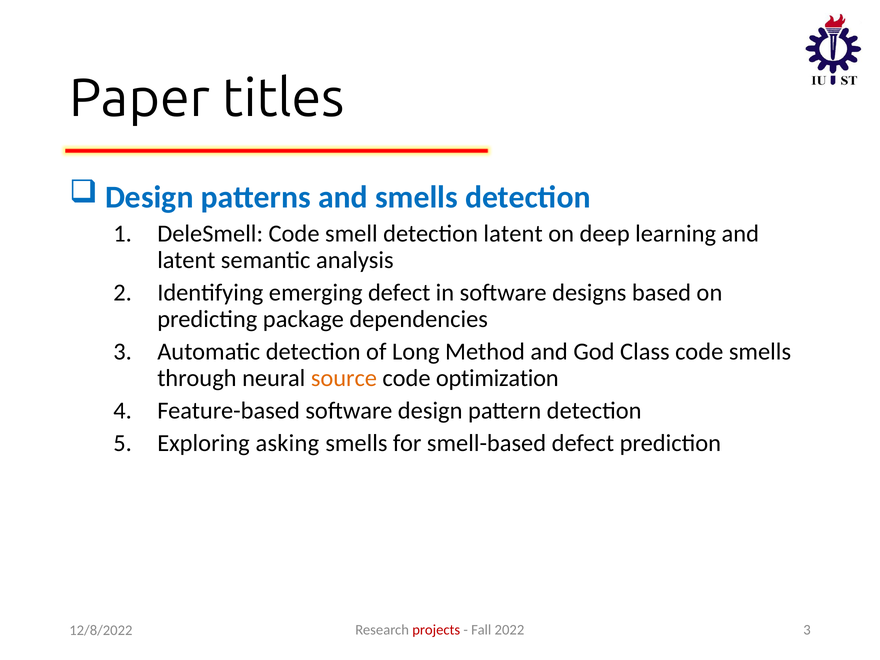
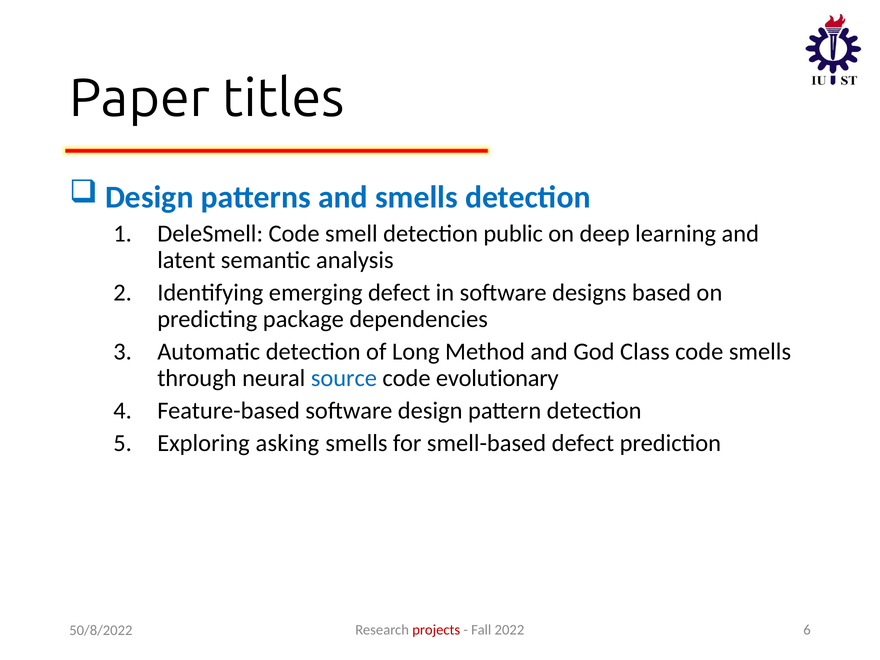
detection latent: latent -> public (513, 234)
source colour: orange -> blue (344, 378)
optimization: optimization -> evolutionary (497, 378)
2022 3: 3 -> 6 (807, 630)
12/8/2022: 12/8/2022 -> 50/8/2022 (101, 630)
